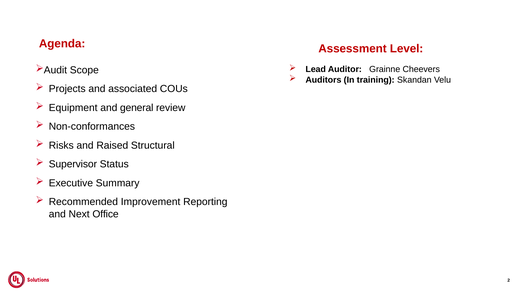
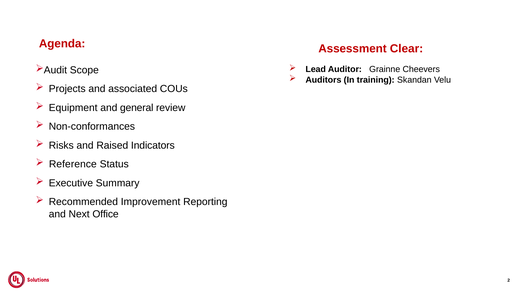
Level: Level -> Clear (407, 49)
Structural: Structural -> Indicators (153, 145)
Supervisor: Supervisor -> Reference (73, 164)
